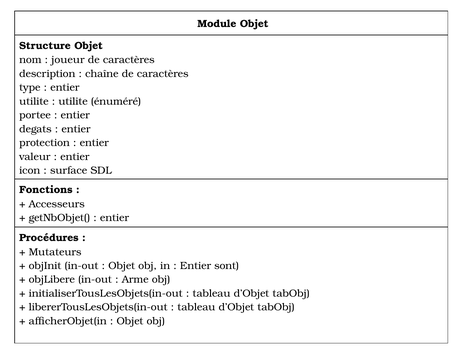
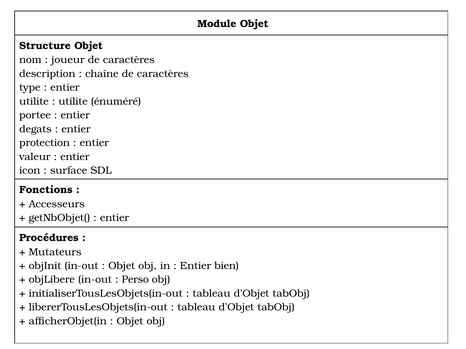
sont: sont -> bien (227, 266)
Arme: Arme -> Perso (135, 280)
